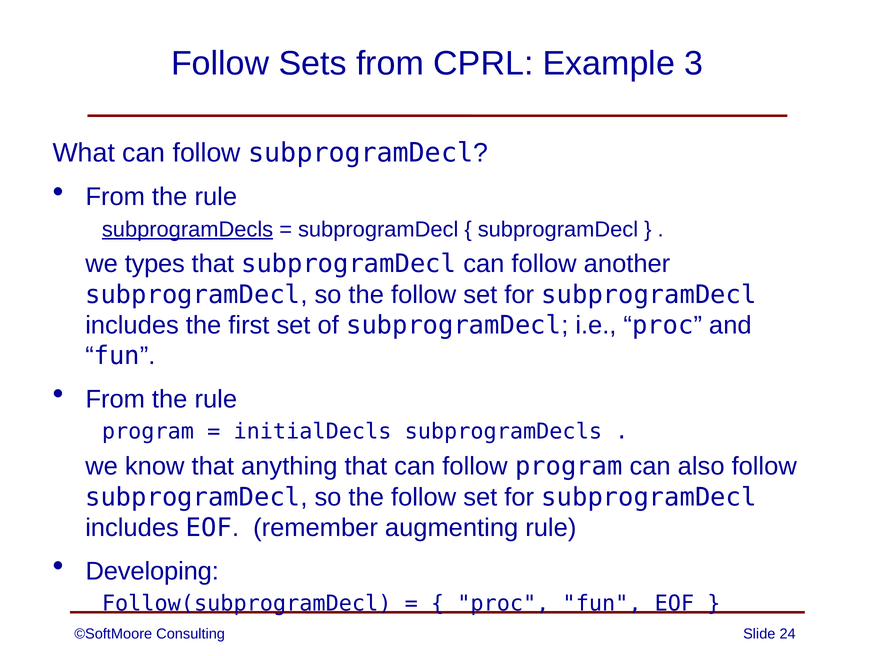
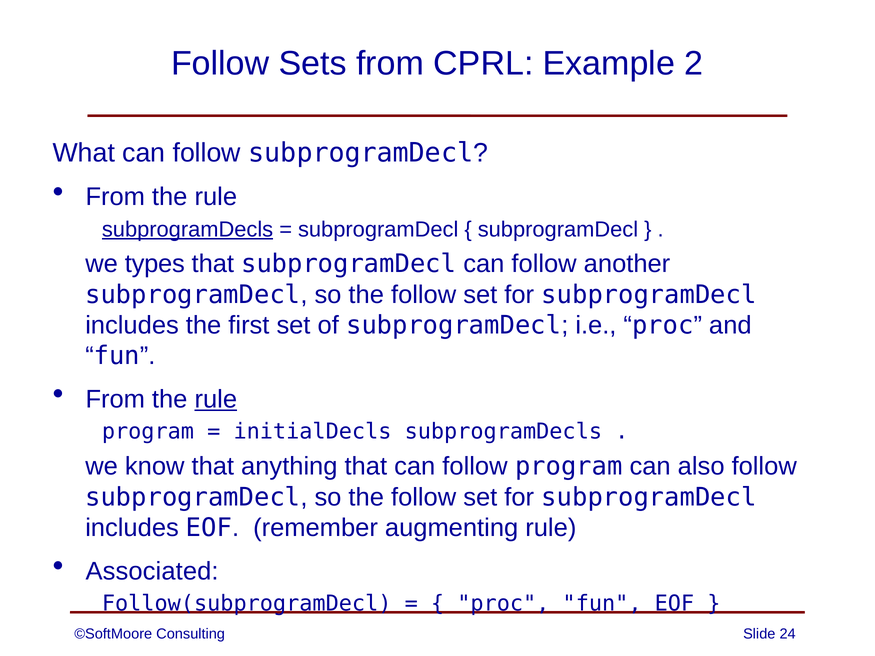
3: 3 -> 2 (694, 64)
rule underline: none -> present (216, 399)
Developing: Developing -> Associated (152, 571)
